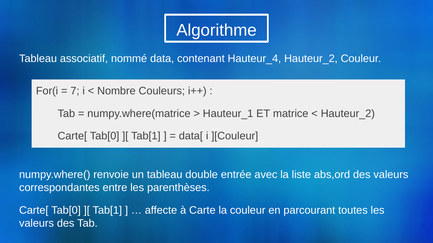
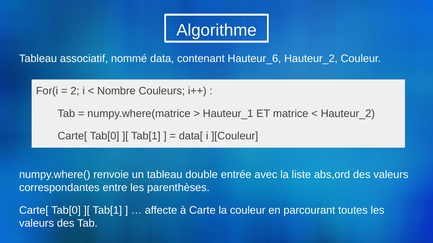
Hauteur_4: Hauteur_4 -> Hauteur_6 (254, 59)
7: 7 -> 2 (75, 91)
